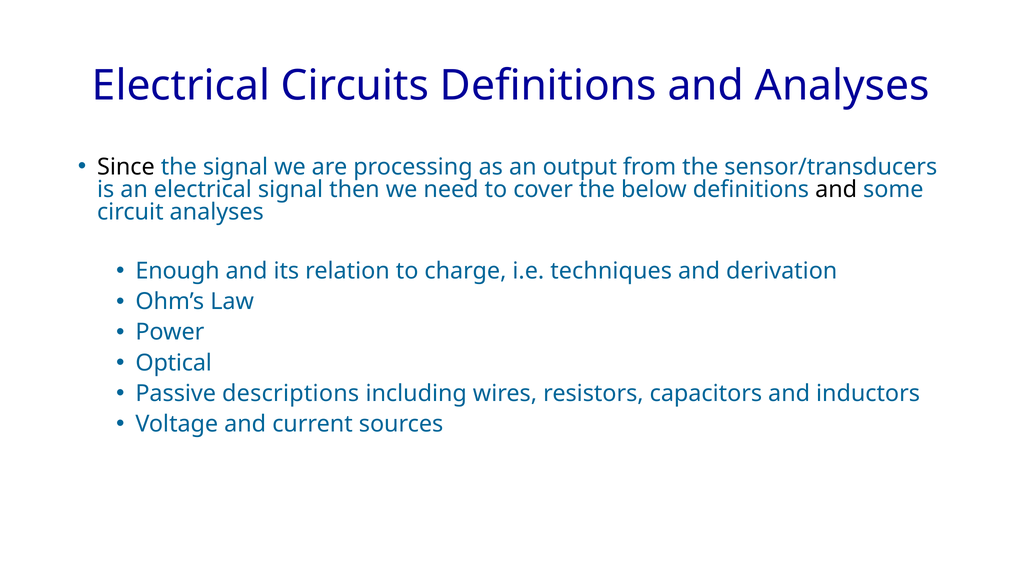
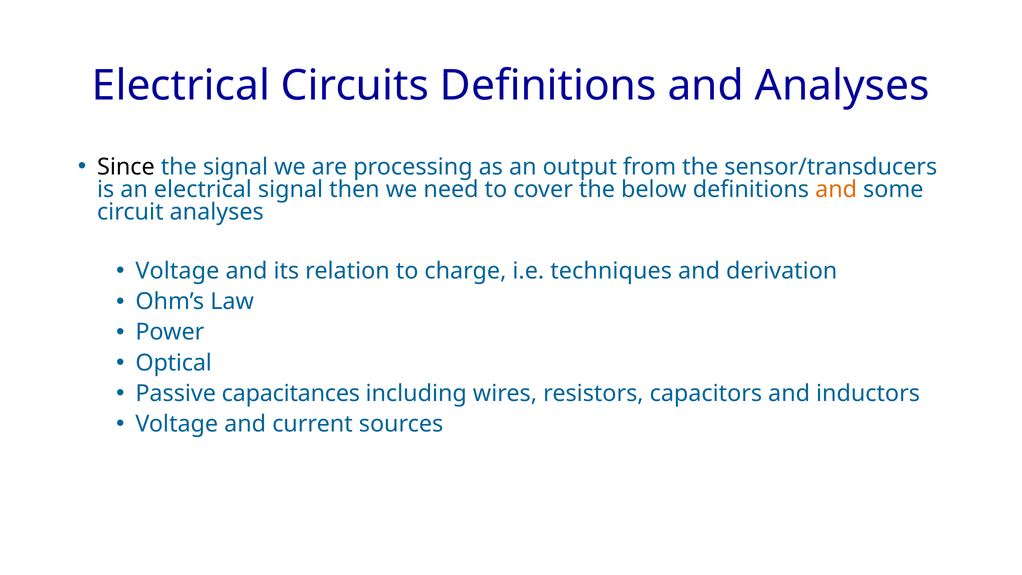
and colour: black -> orange (836, 190)
Enough: Enough -> Voltage (177, 271)
descriptions: descriptions -> capacitances (291, 393)
